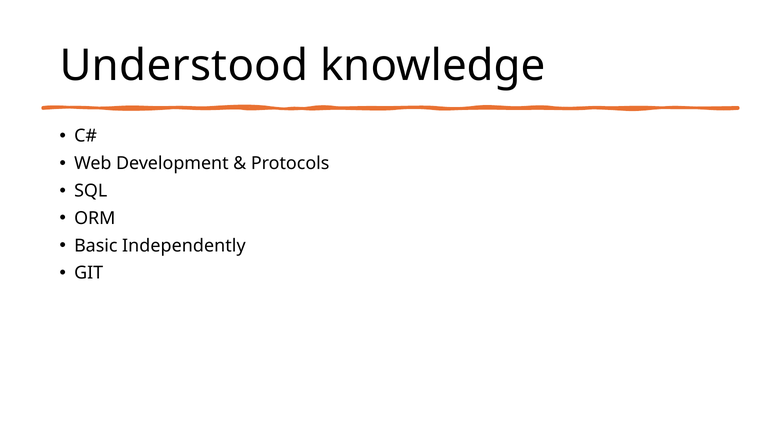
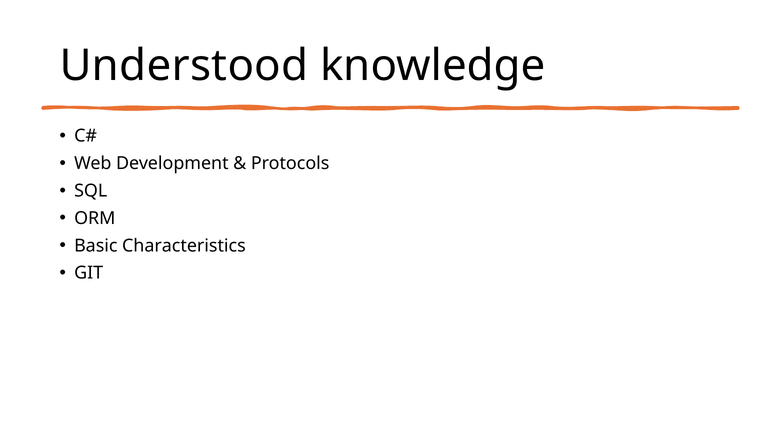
Independently: Independently -> Characteristics (184, 246)
